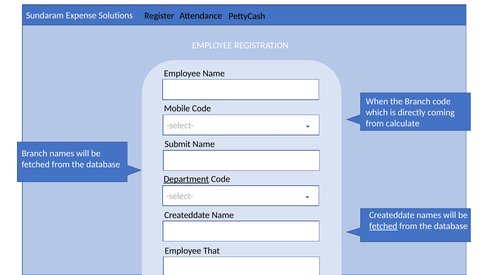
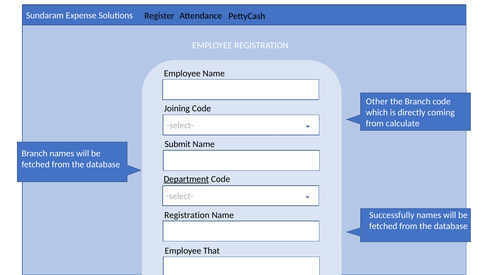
When: When -> Other (377, 101)
Mobile: Mobile -> Joining (177, 108)
Createddate: Createddate -> Registration (187, 215)
Createddate: Createddate -> Successfully (392, 215)
fetched underline: present -> none (383, 226)
